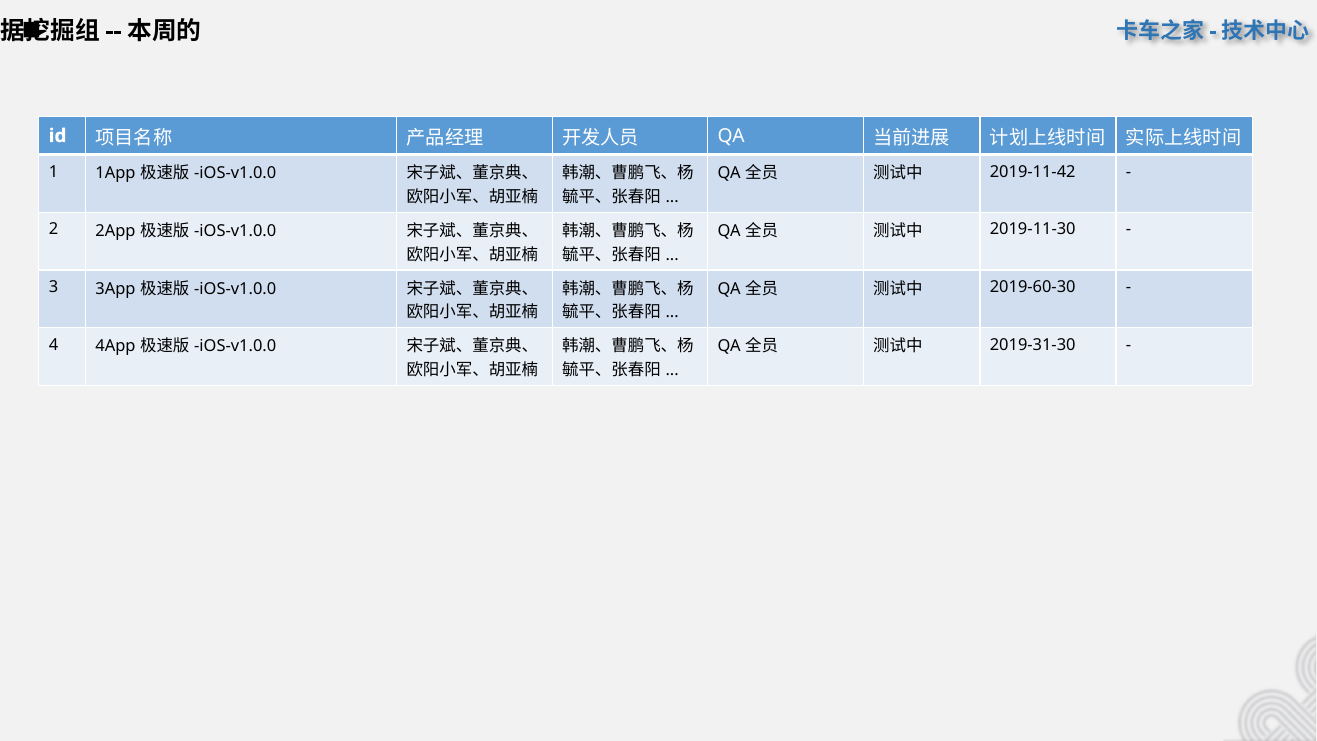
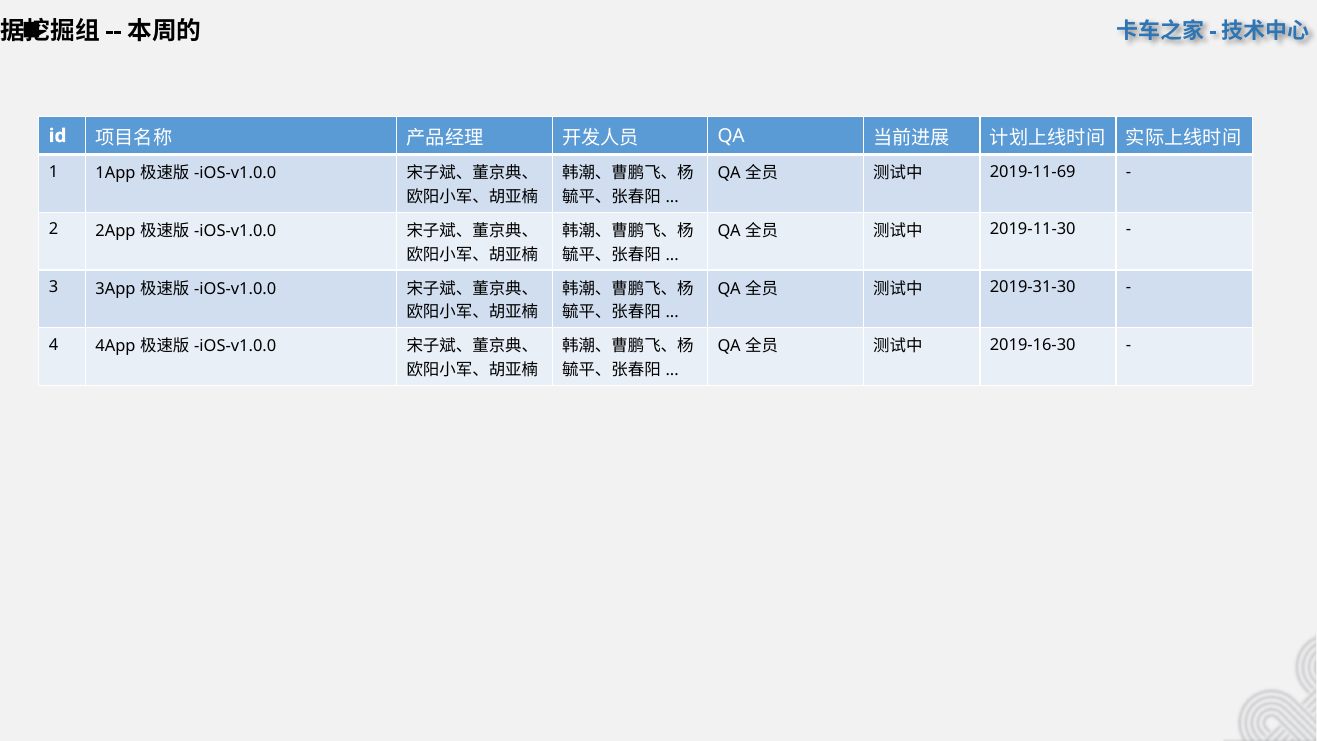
2019-11-42: 2019-11-42 -> 2019-11-69 (1033, 172)
2019-60-30: 2019-60-30 -> 2019-31-30 (1033, 287)
2019-31-30: 2019-31-30 -> 2019-16-30 (1033, 345)
